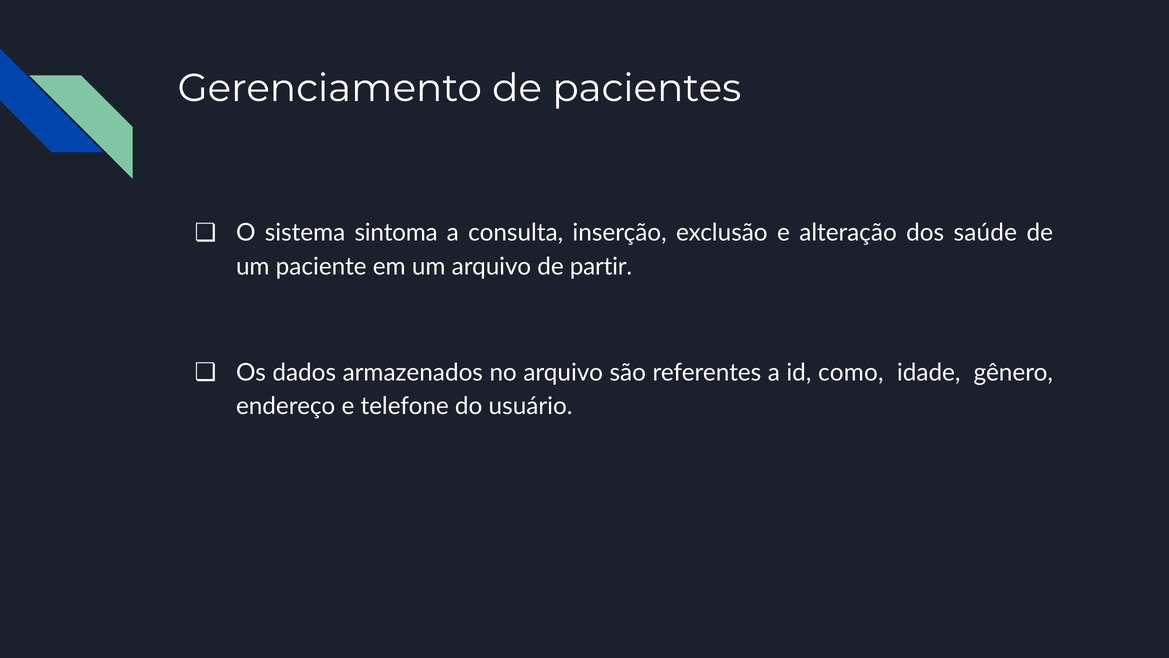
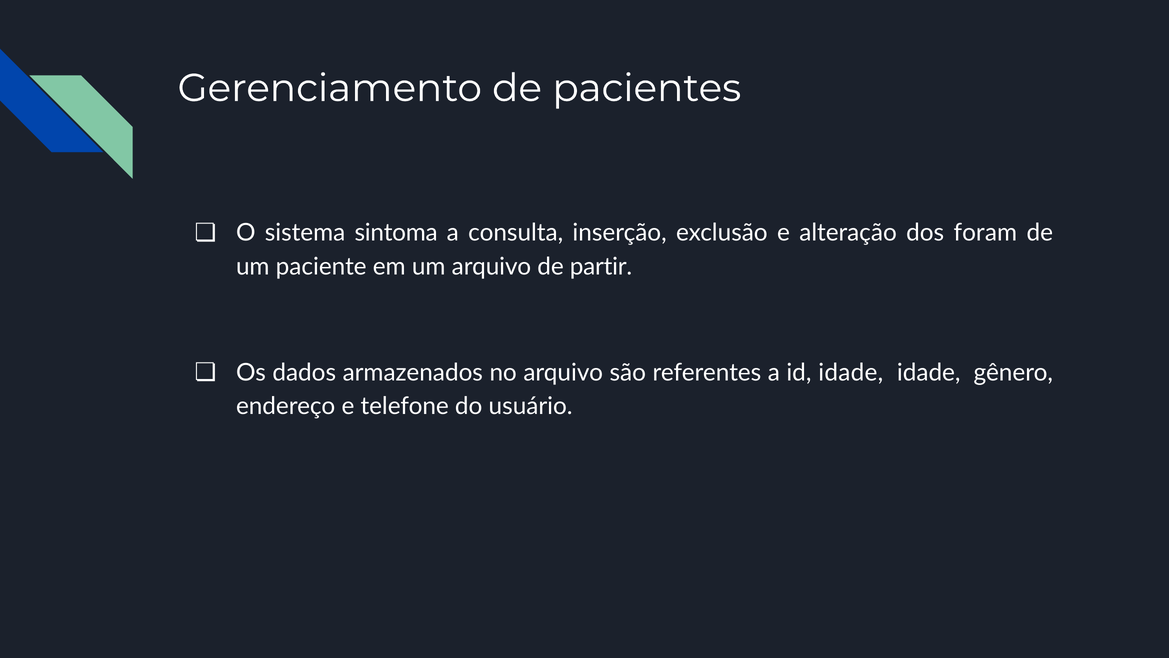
saúde: saúde -> foram (985, 233)
id como: como -> idade (851, 372)
